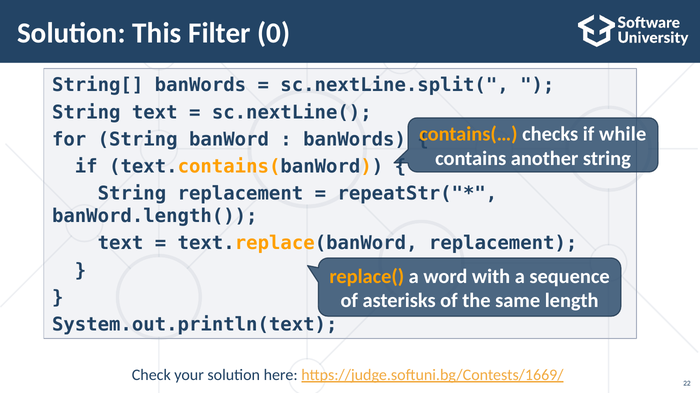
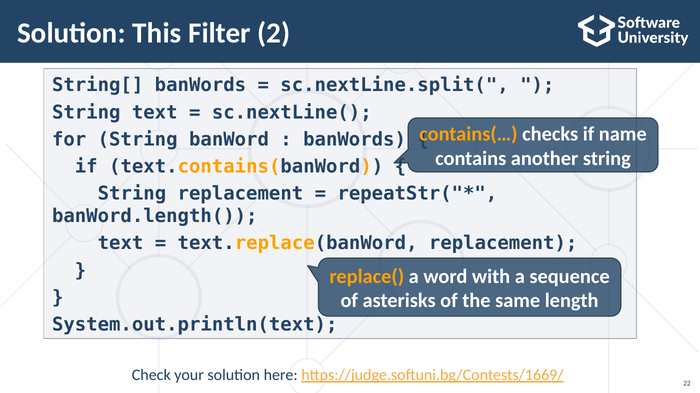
0: 0 -> 2 (274, 33)
while: while -> name (623, 134)
